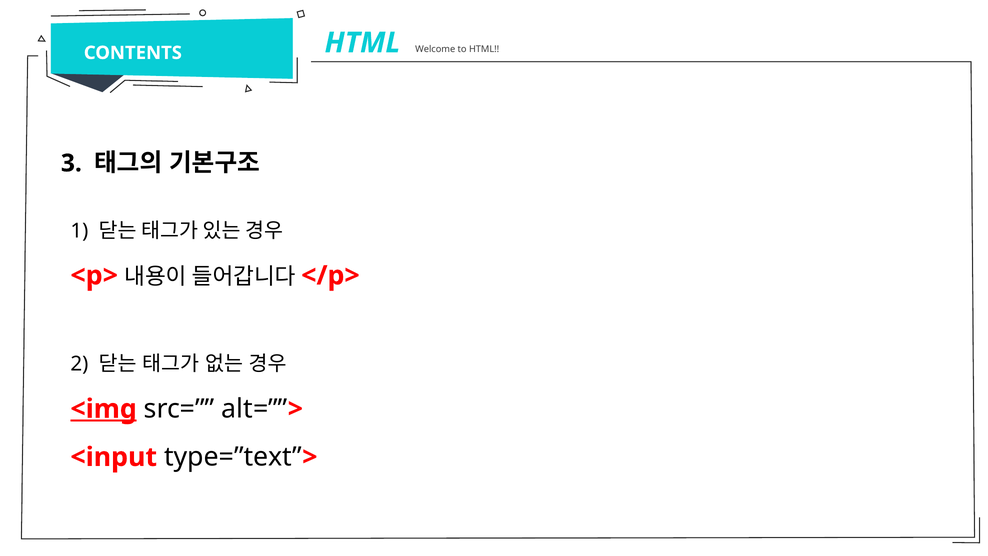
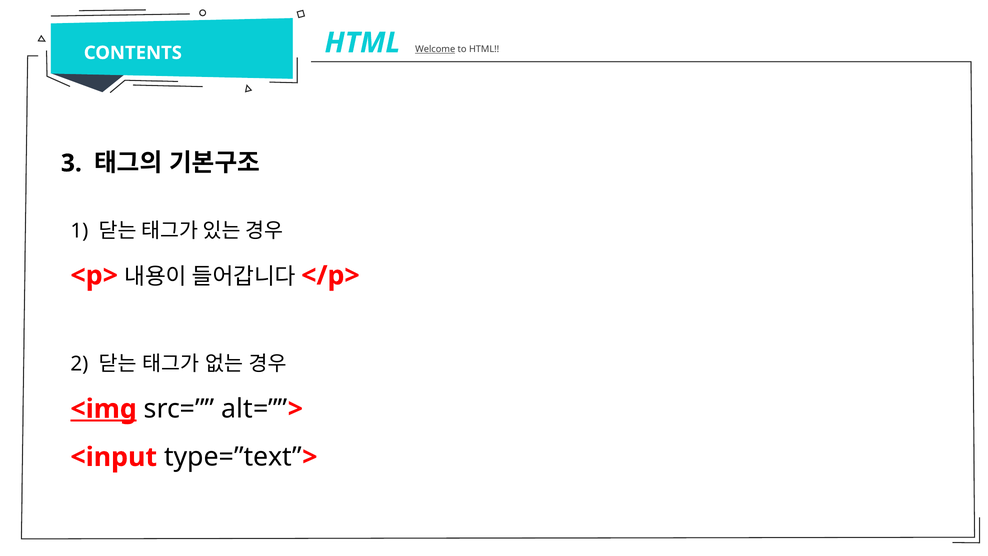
Welcome underline: none -> present (435, 49)
